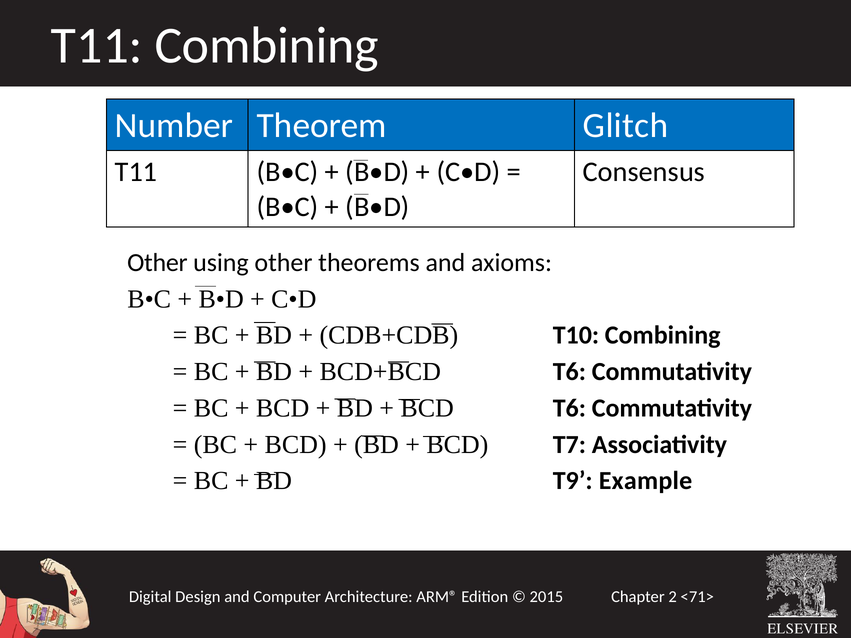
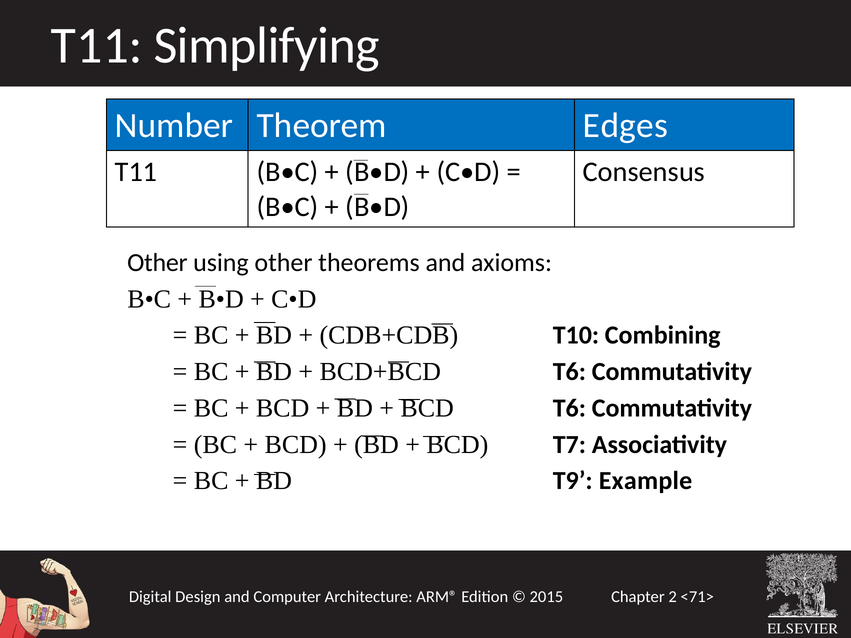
T11 Combining: Combining -> Simplifying (267, 45)
Glitch: Glitch -> Edges (626, 126)
